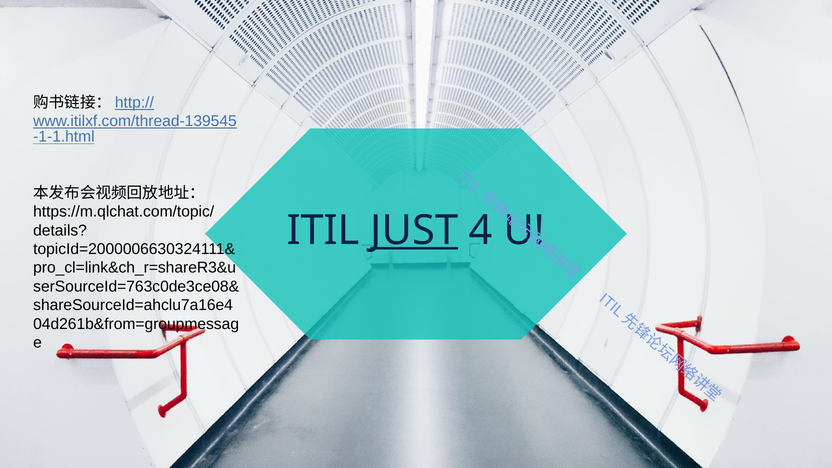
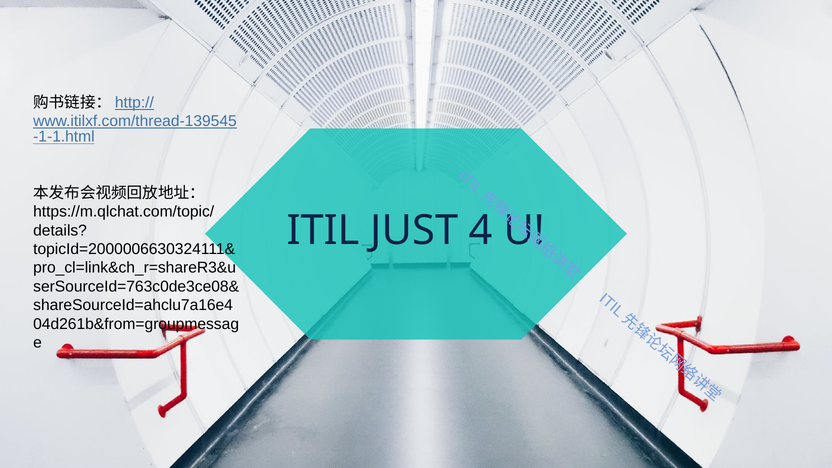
JUST underline: present -> none (414, 231)
